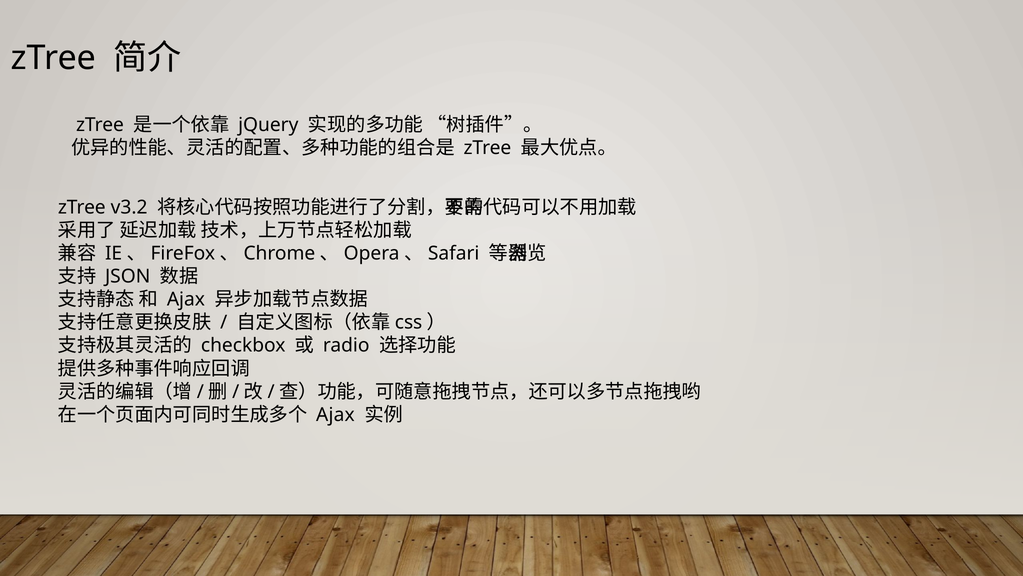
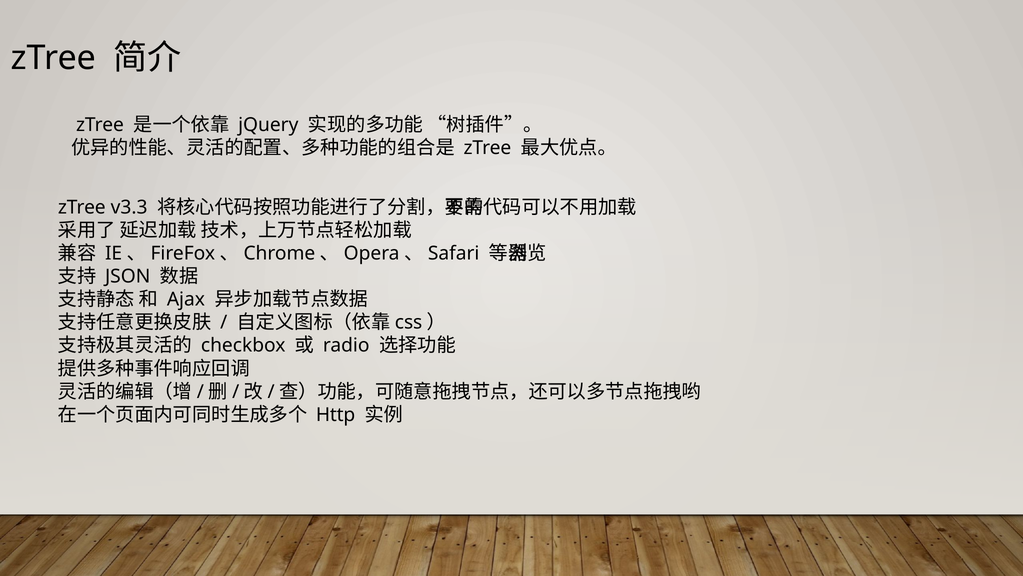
v3.2: v3.2 -> v3.3 (129, 207)
Ajax: Ajax -> Http (336, 414)
